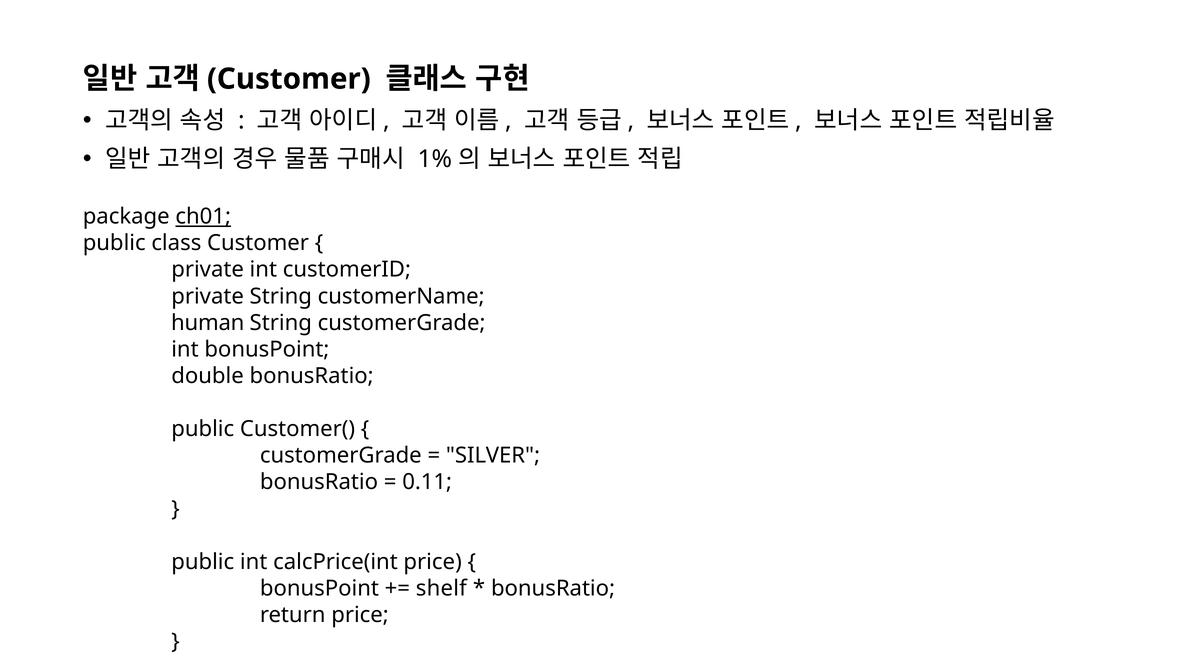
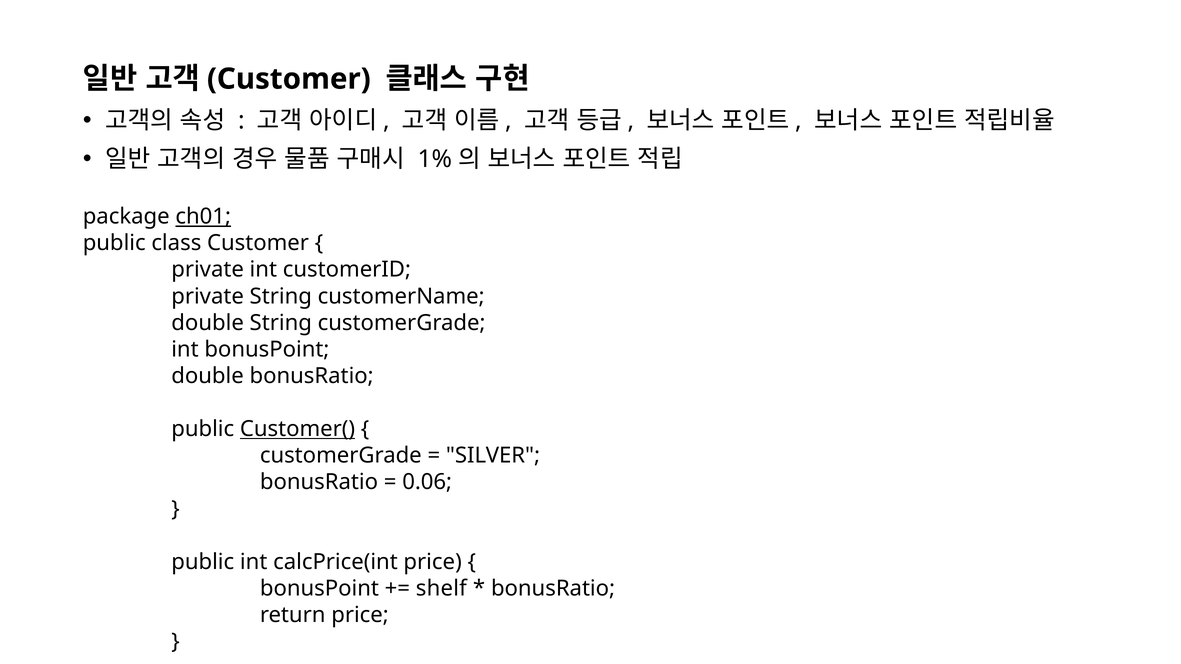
human: human -> double (208, 323)
Customer( underline: none -> present (298, 429)
0.11: 0.11 -> 0.06 (427, 482)
